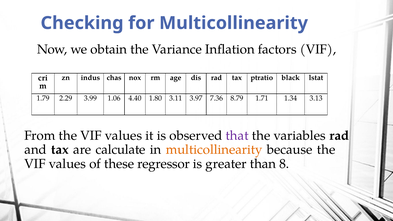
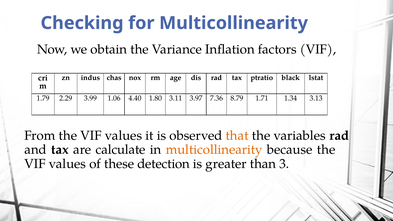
that colour: purple -> orange (237, 136)
regressor: regressor -> detection (164, 164)
8: 8 -> 3 (284, 164)
